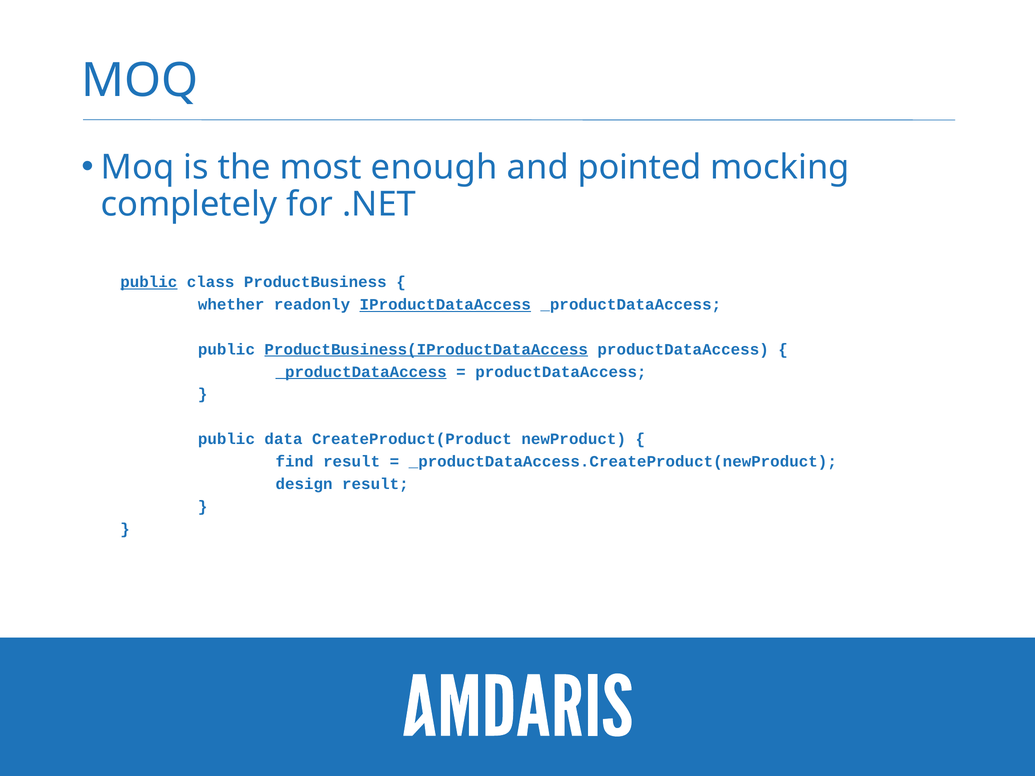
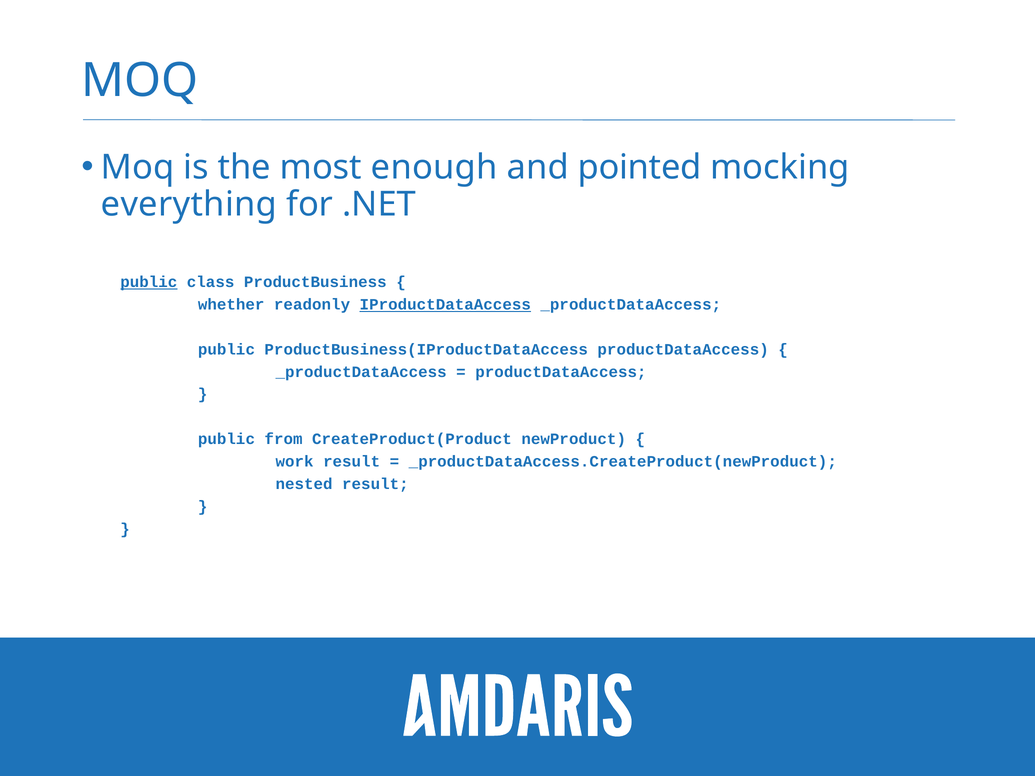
completely: completely -> everything (189, 205)
ProductBusiness(IProductDataAccess underline: present -> none (426, 349)
_productDataAccess underline: present -> none (361, 372)
data: data -> from (284, 439)
find: find -> work (295, 462)
design: design -> nested (304, 484)
